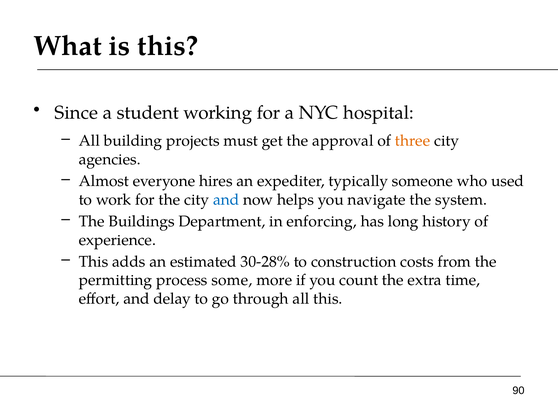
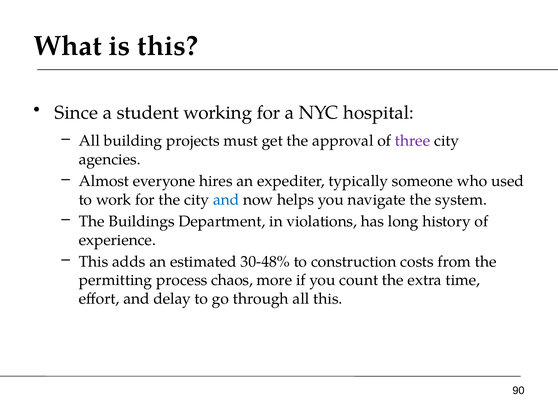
three colour: orange -> purple (413, 141)
enforcing: enforcing -> violations (322, 222)
30-28%: 30-28% -> 30-48% (265, 262)
some: some -> chaos (232, 281)
